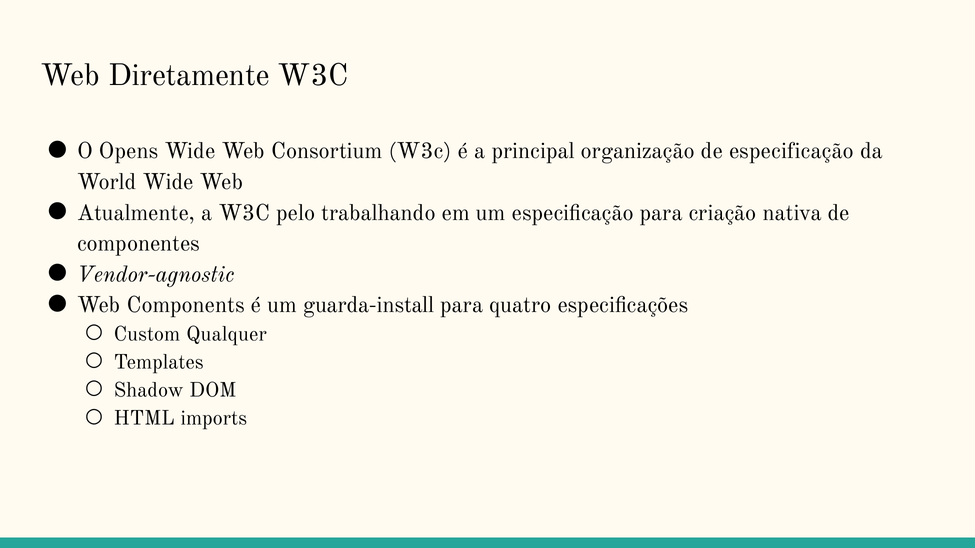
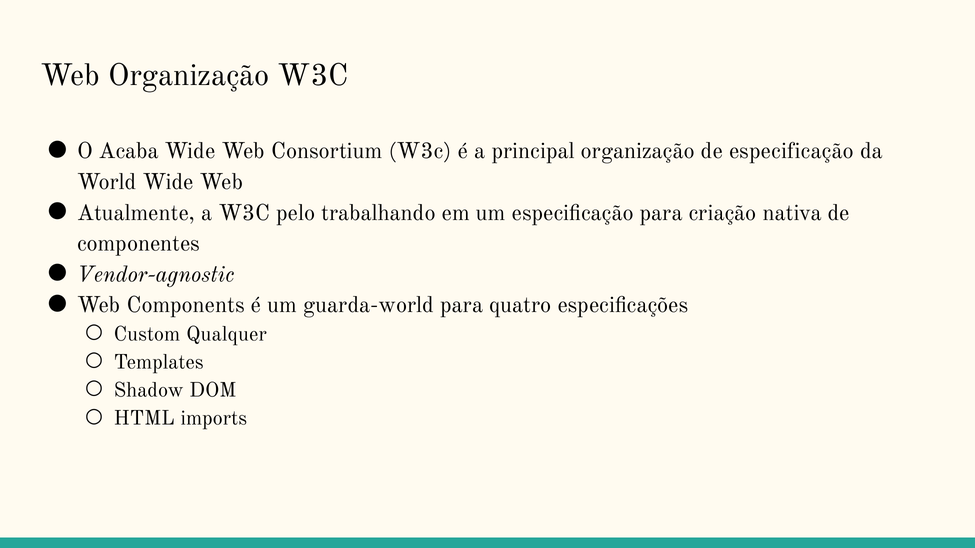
Web Diretamente: Diretamente -> Organização (189, 75)
Opens: Opens -> Acaba (129, 151)
guarda-install: guarda-install -> guarda-world (369, 305)
